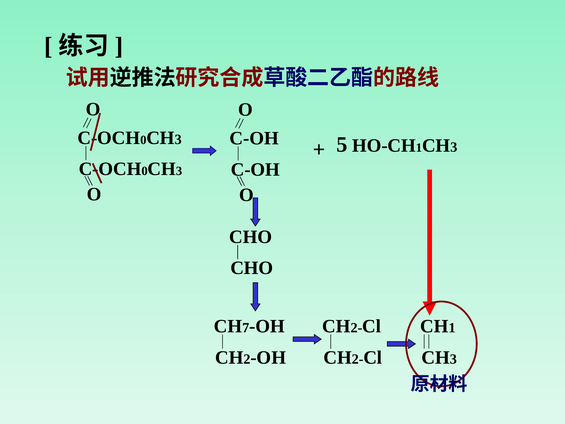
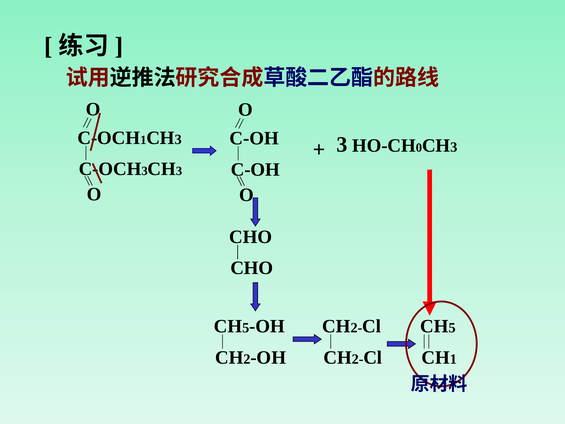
0: 0 -> 1 (143, 140)
5: 5 -> 3 (342, 145)
1: 1 -> 0 (419, 148)
0: 0 -> 3 (145, 171)
7: 7 -> 5 (246, 328)
1: 1 -> 5 (452, 328)
3: 3 -> 1 (453, 359)
